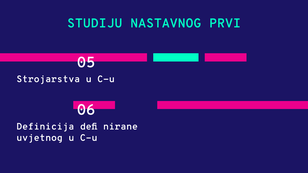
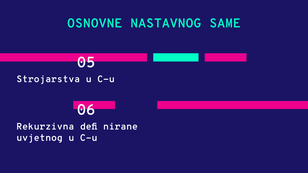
STUDIJU: STUDIJU -> OSNOVNE (95, 23)
PRVI: PRVI -> SAME (225, 23)
Definicija: Definicija -> Rekurzivna (45, 127)
